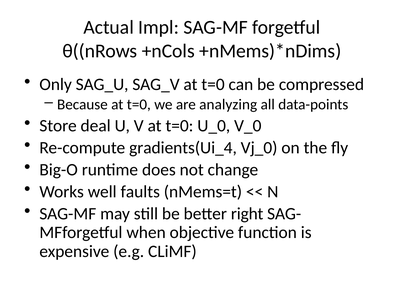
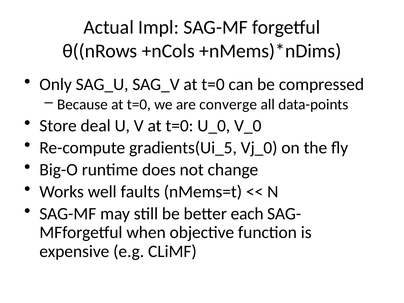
analyzing: analyzing -> converge (228, 105)
gradients(Ui_4: gradients(Ui_4 -> gradients(Ui_5 (183, 148)
right: right -> each (247, 214)
